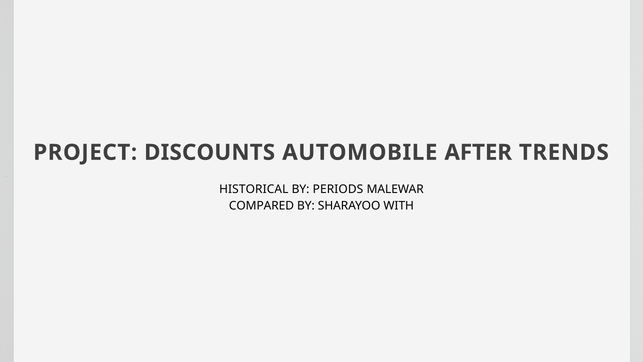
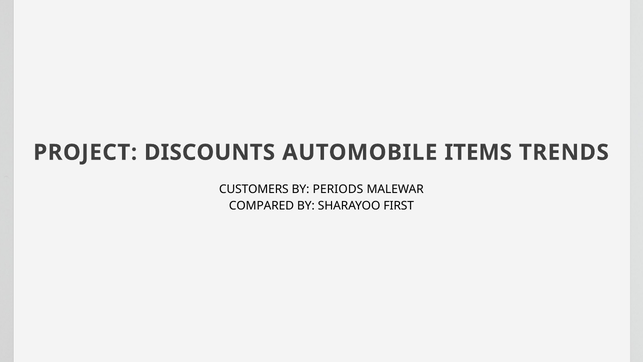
AFTER: AFTER -> ITEMS (478, 152)
HISTORICAL: HISTORICAL -> CUSTOMERS (254, 189)
WITH: WITH -> FIRST (399, 206)
